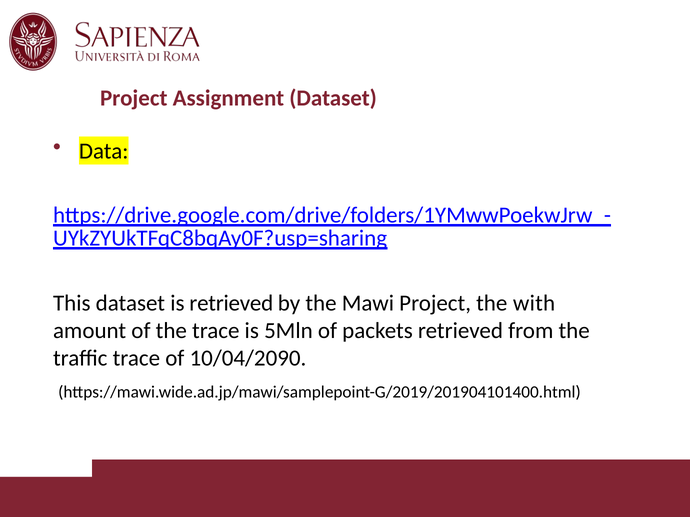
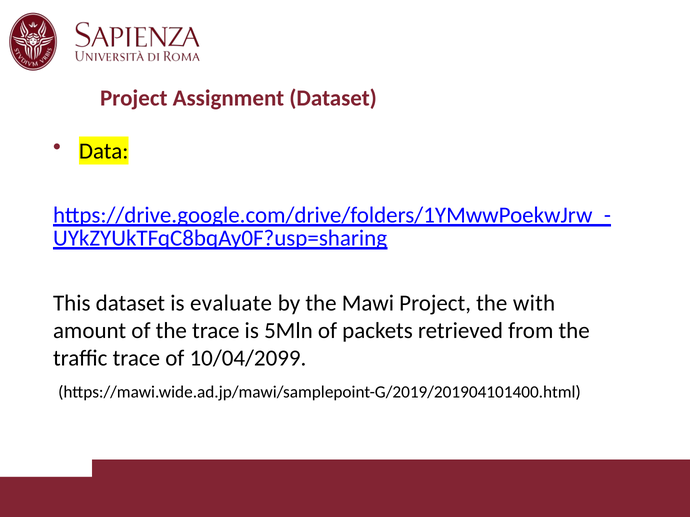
is retrieved: retrieved -> evaluate (231, 303)
10/04/2090: 10/04/2090 -> 10/04/2099 (248, 359)
